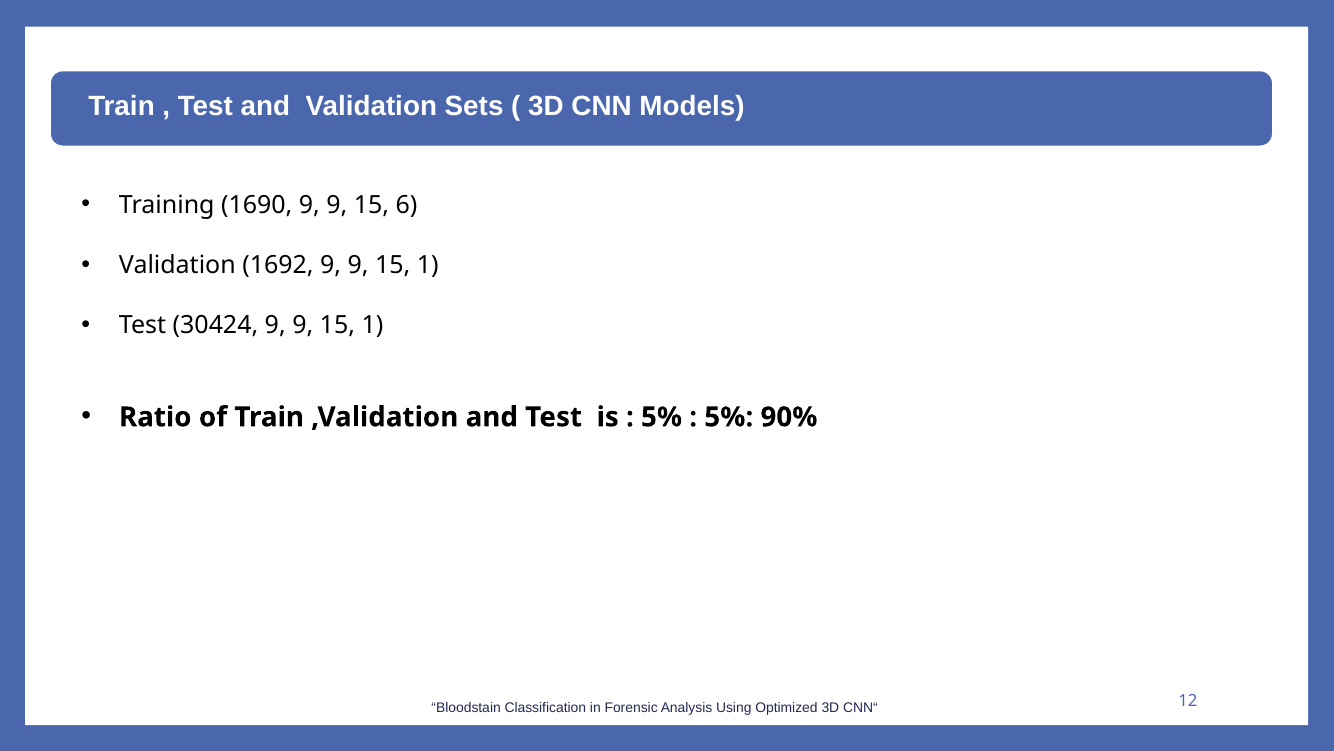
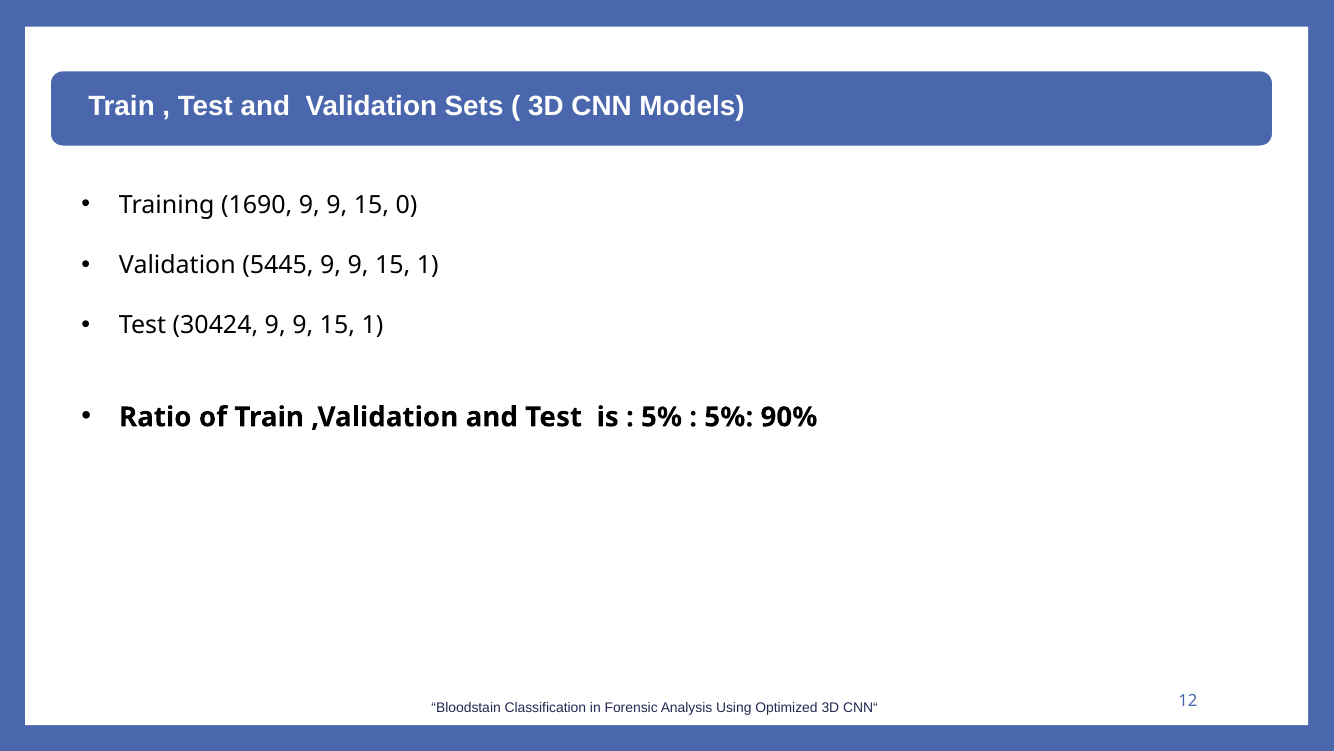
6: 6 -> 0 (406, 205)
1692: 1692 -> 5445 (278, 265)
